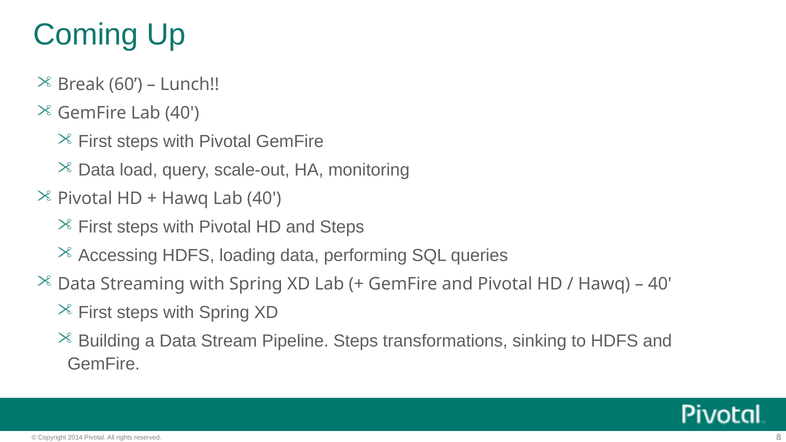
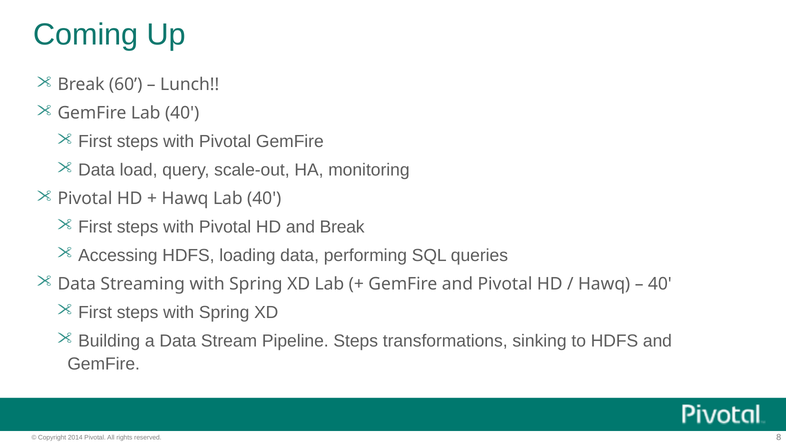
and Steps: Steps -> Break (342, 227)
